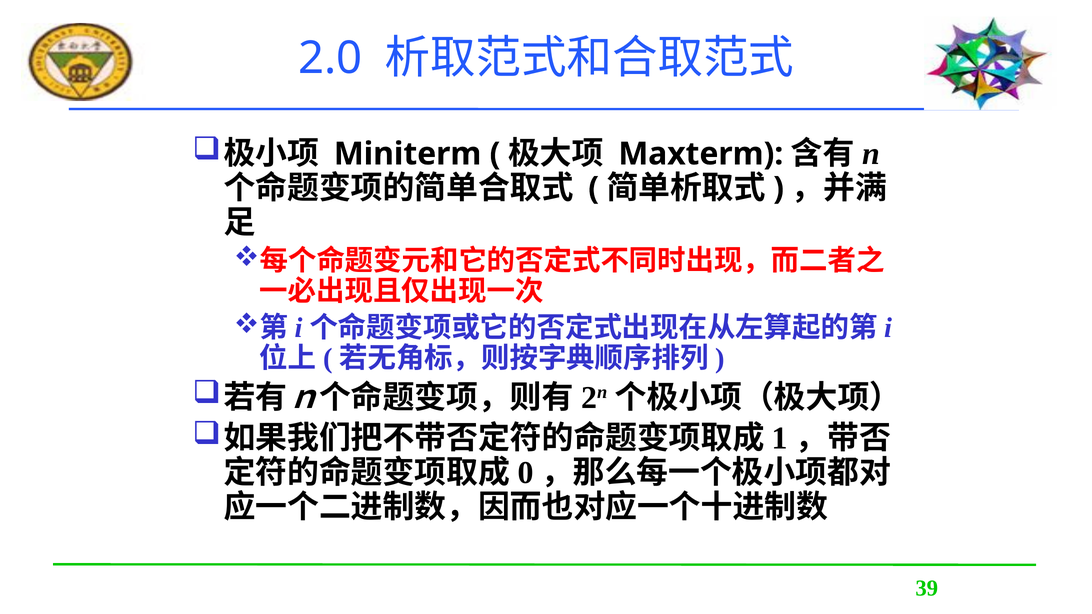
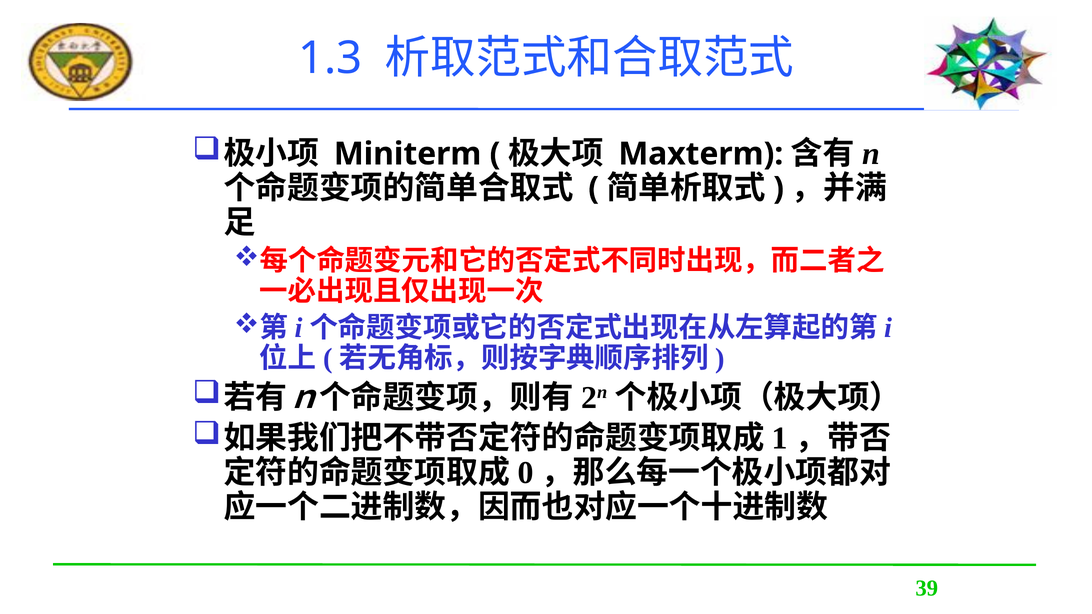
2.0: 2.0 -> 1.3 (330, 58)
